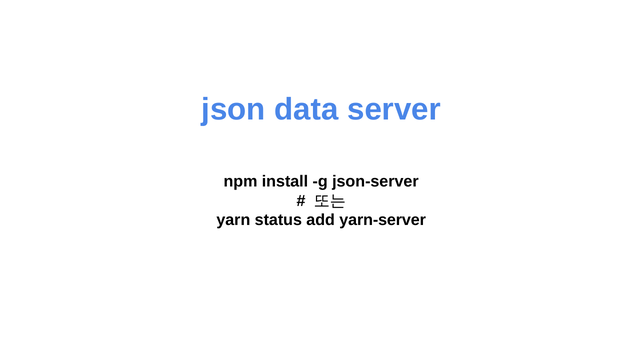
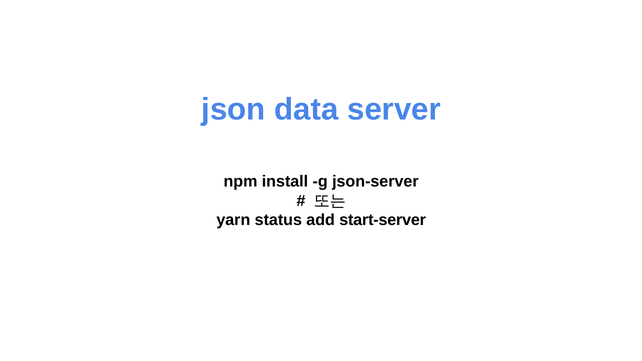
yarn-server: yarn-server -> start-server (383, 220)
